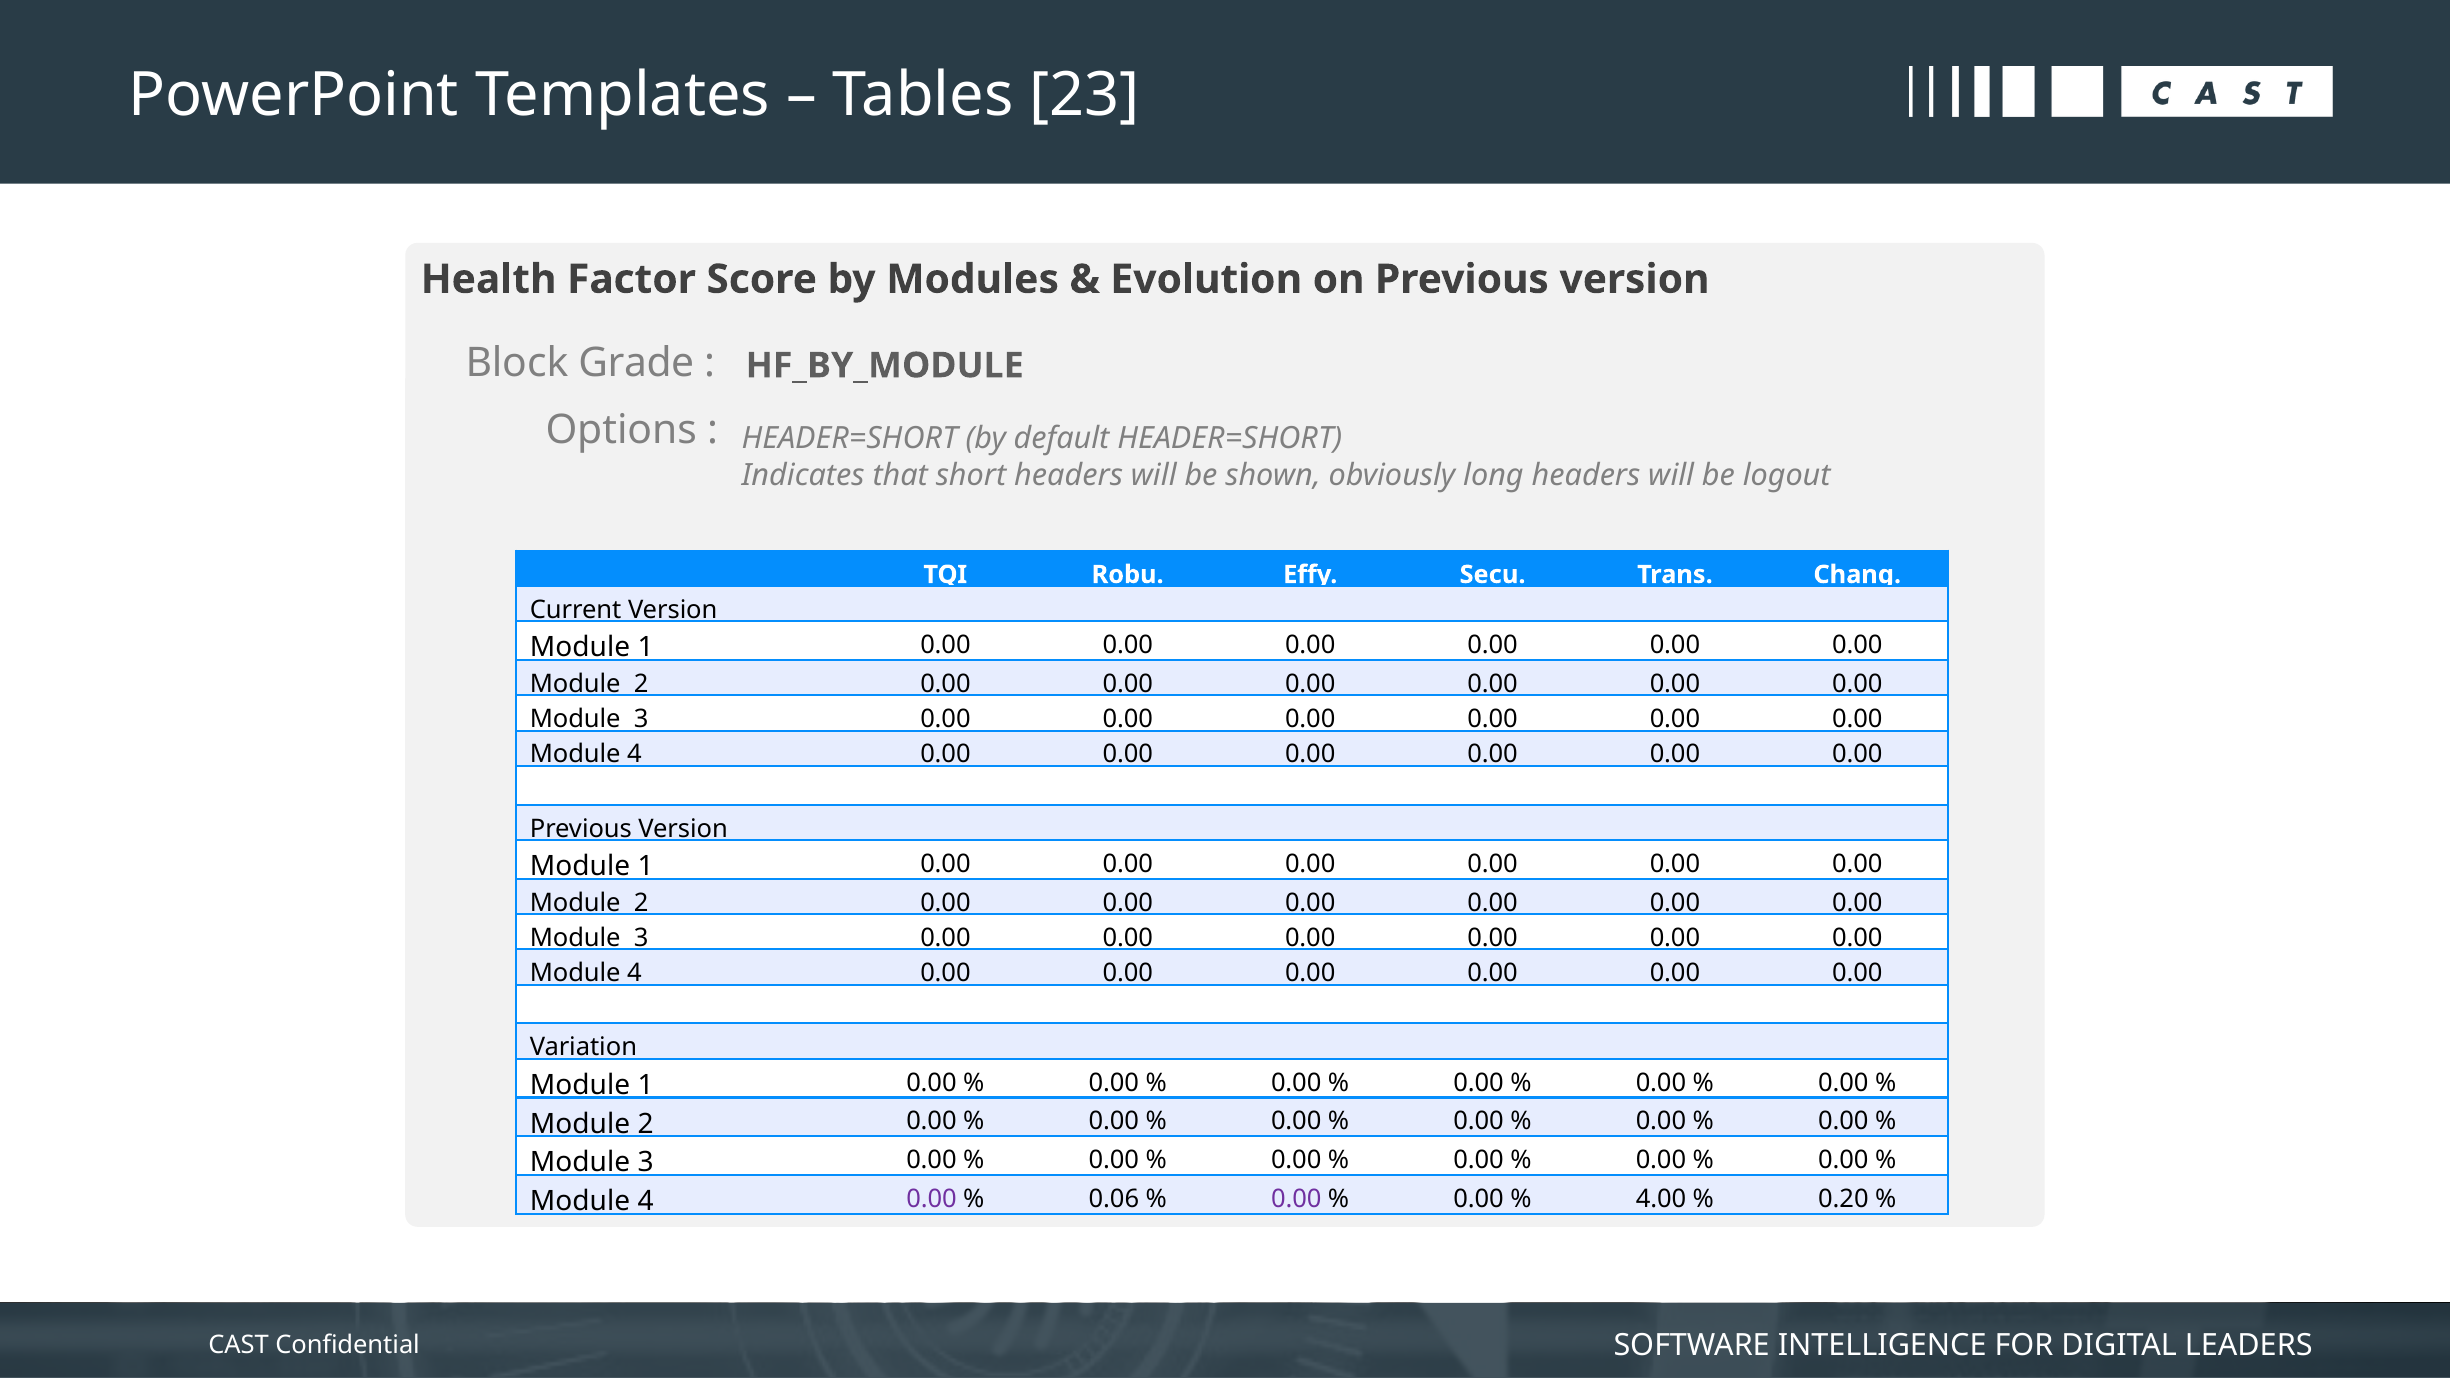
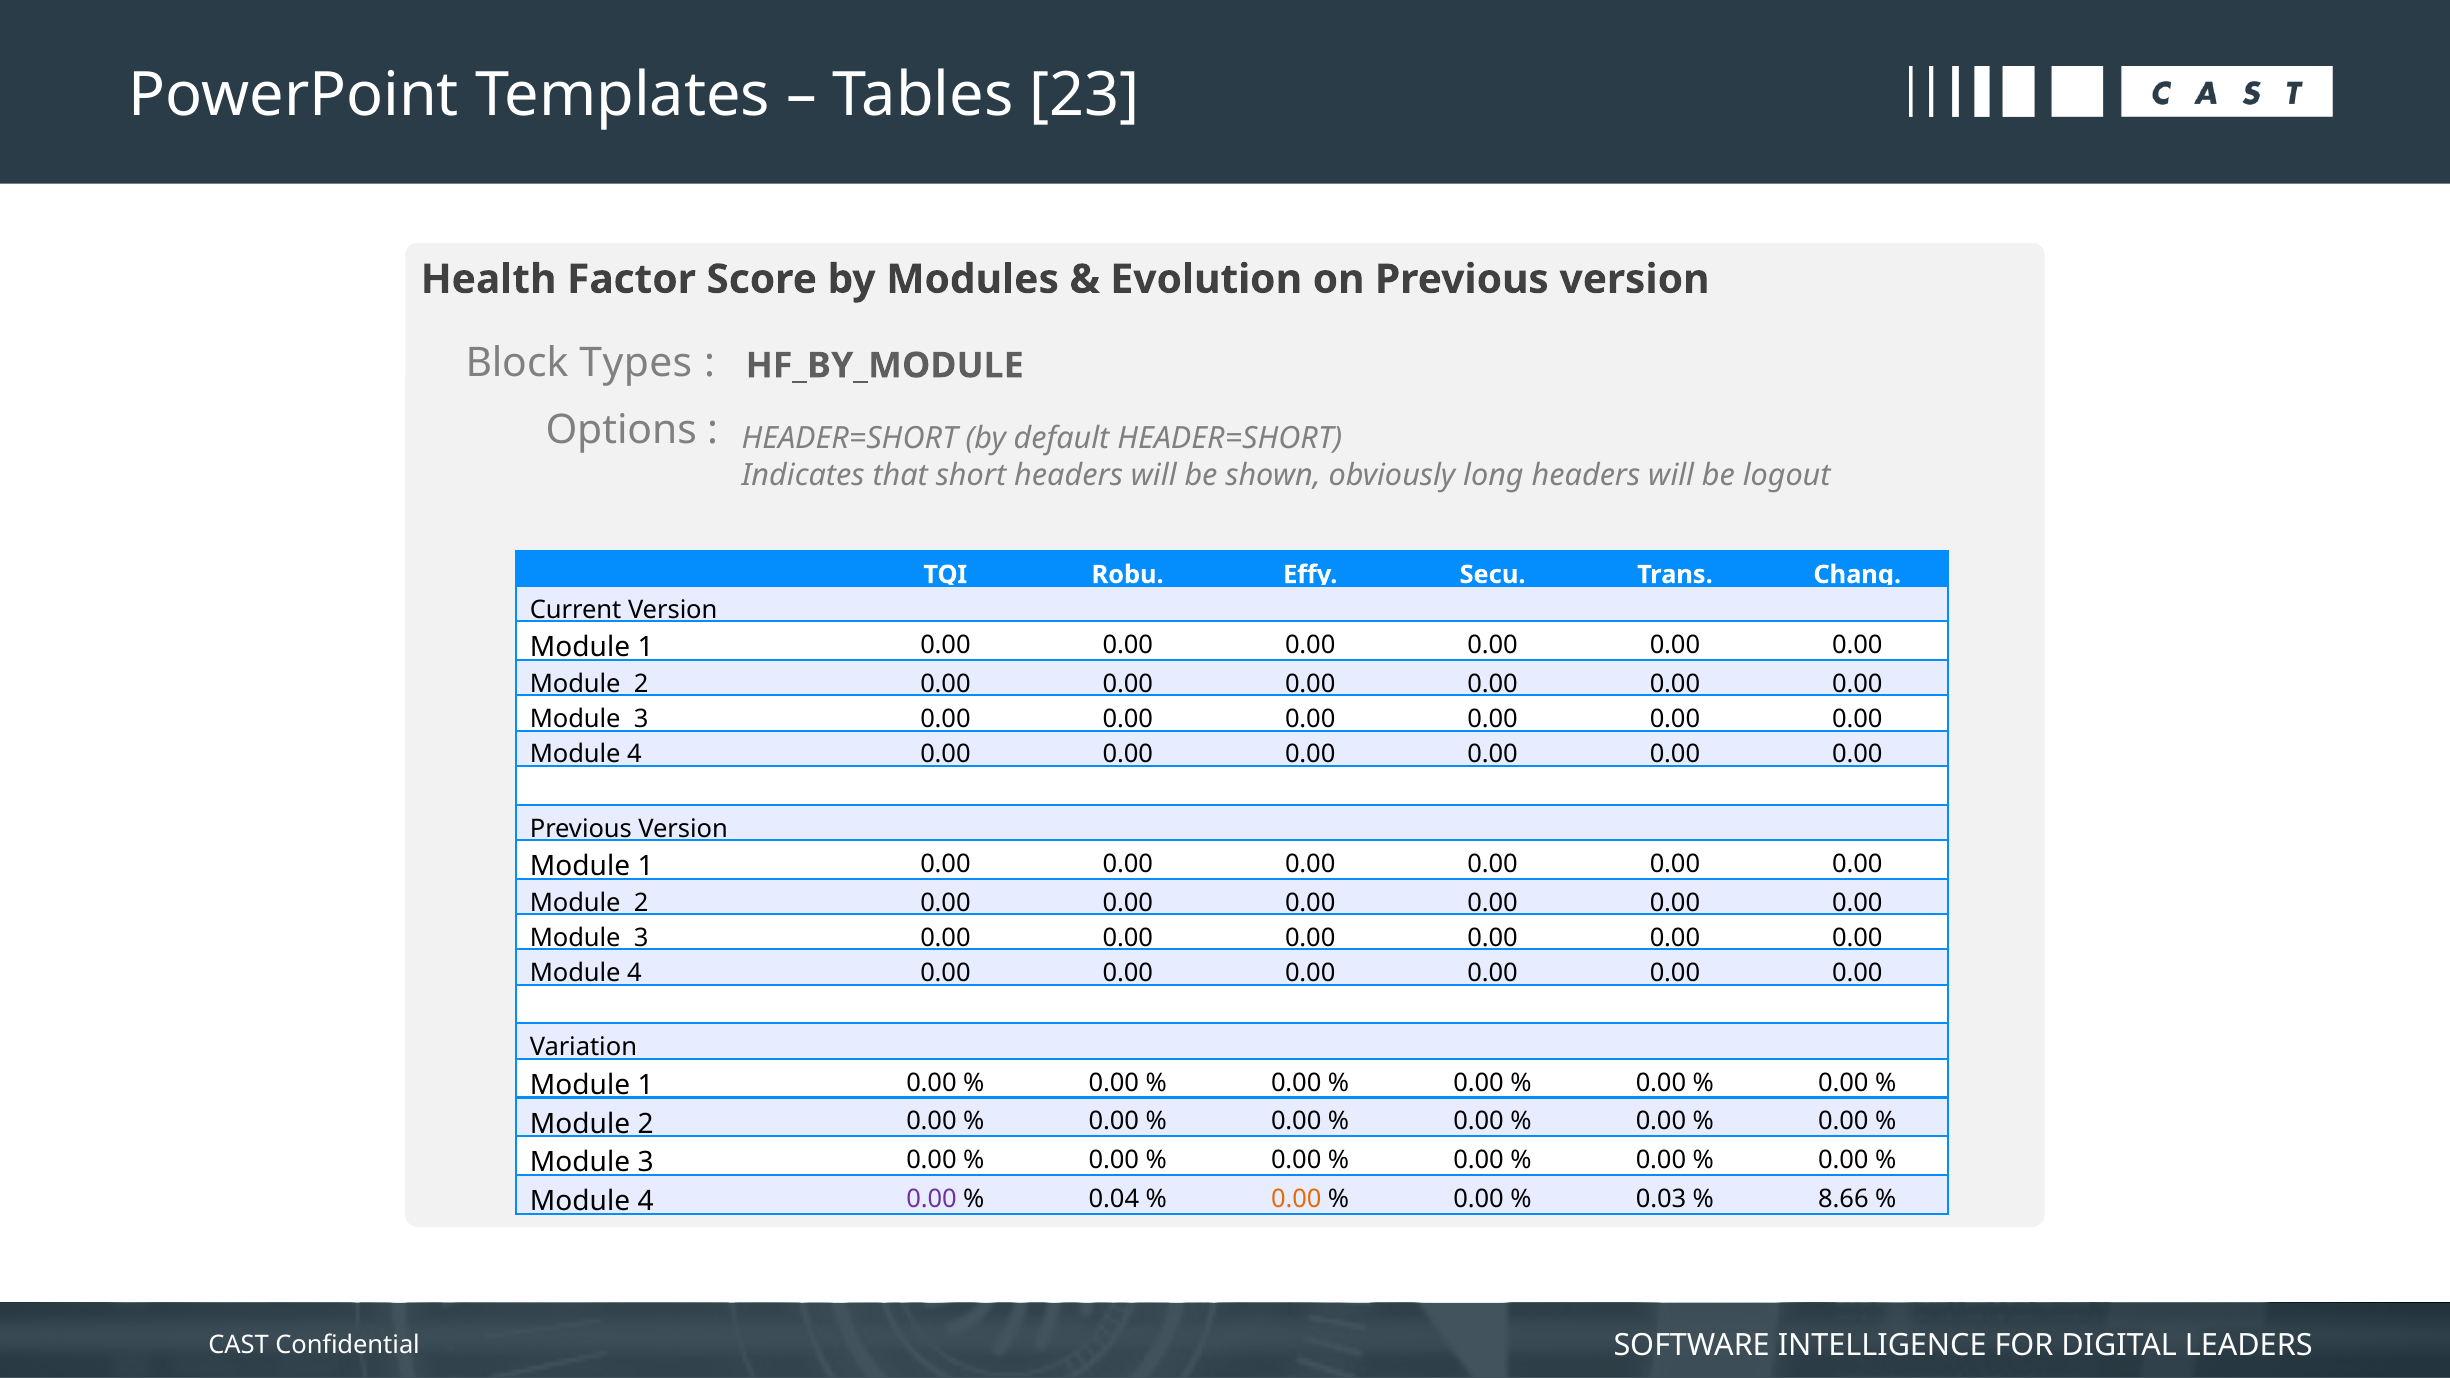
Grade: Grade -> Types (636, 363)
0.06: 0.06 -> 0.04 (1114, 1199)
0.00 colour: purple -> orange (1296, 1199)
4.00: 4.00 -> 0.03 (1661, 1199)
0.20: 0.20 -> 8.66 (1843, 1199)
